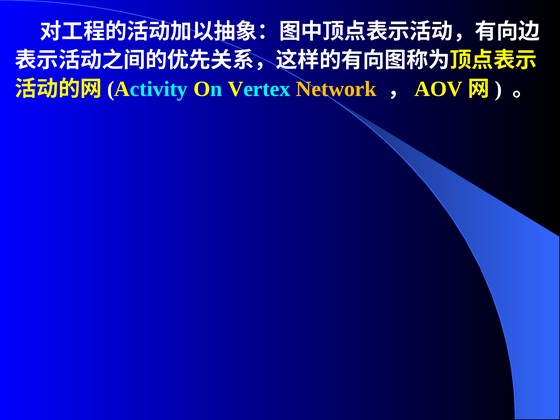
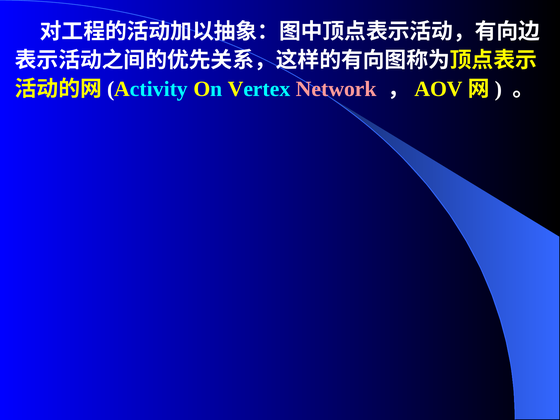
Network colour: yellow -> pink (336, 89)
